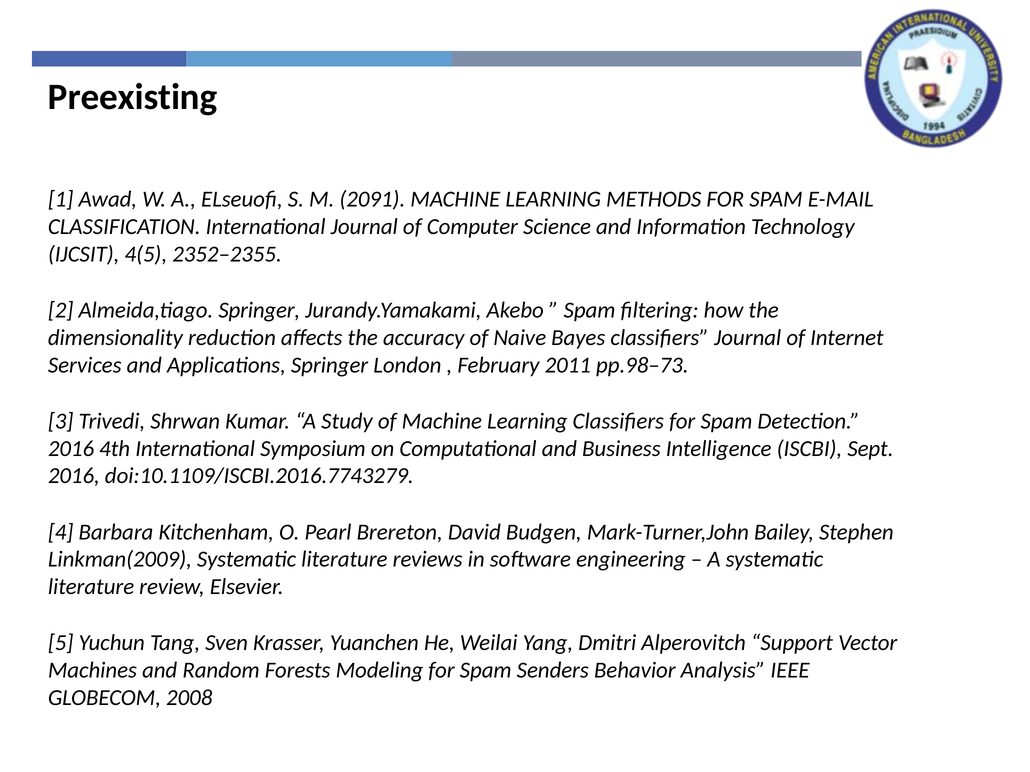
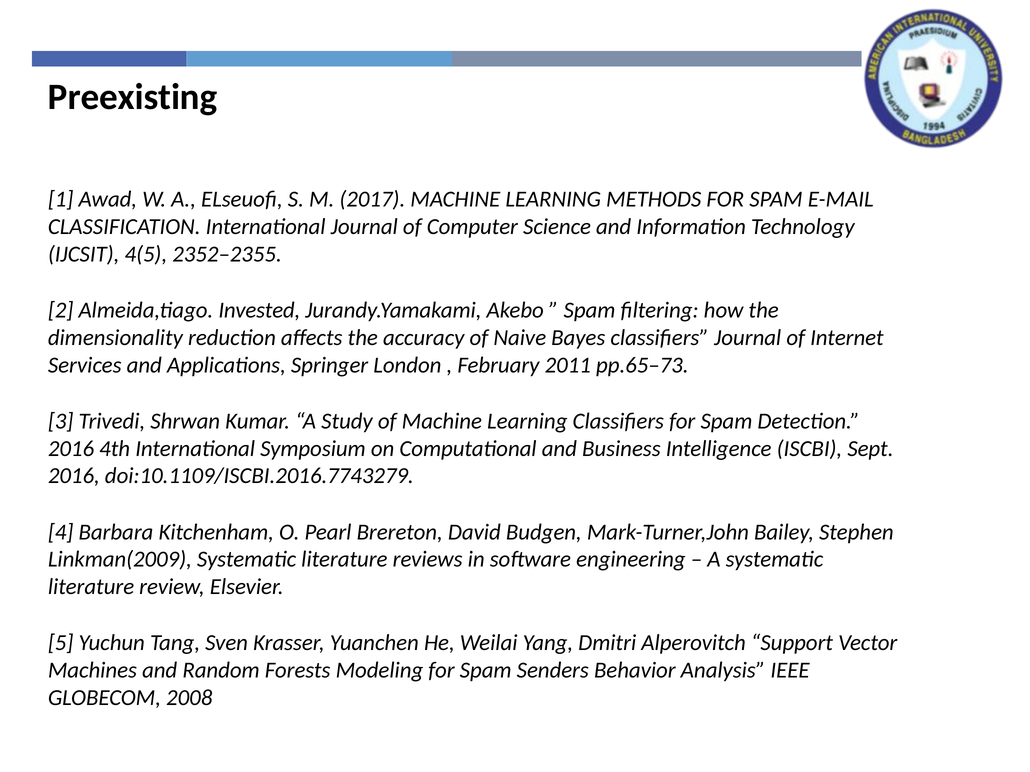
2091: 2091 -> 2017 (372, 199)
Almeida,tiago Springer: Springer -> Invested (259, 310)
pp.98–73: pp.98–73 -> pp.65–73 (642, 365)
